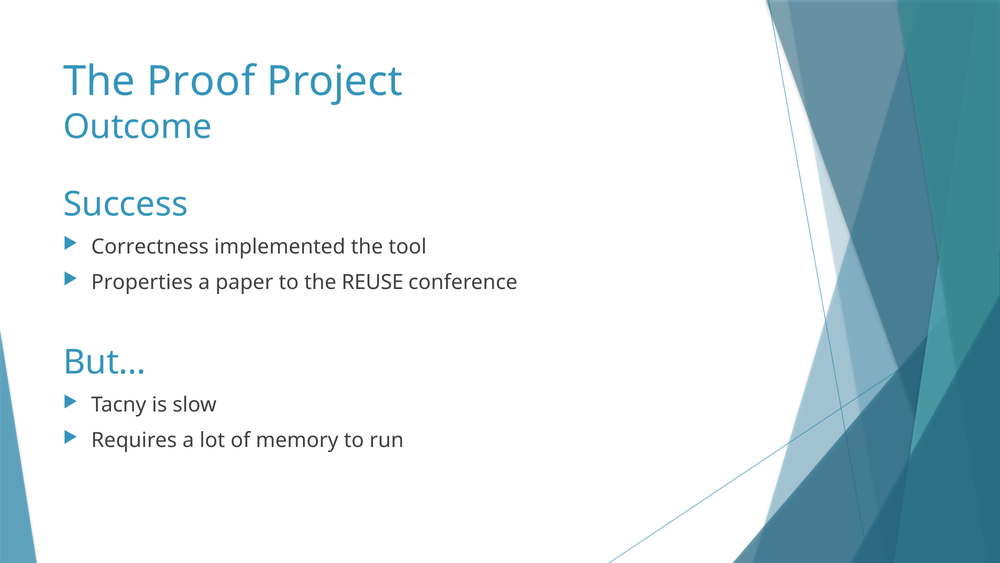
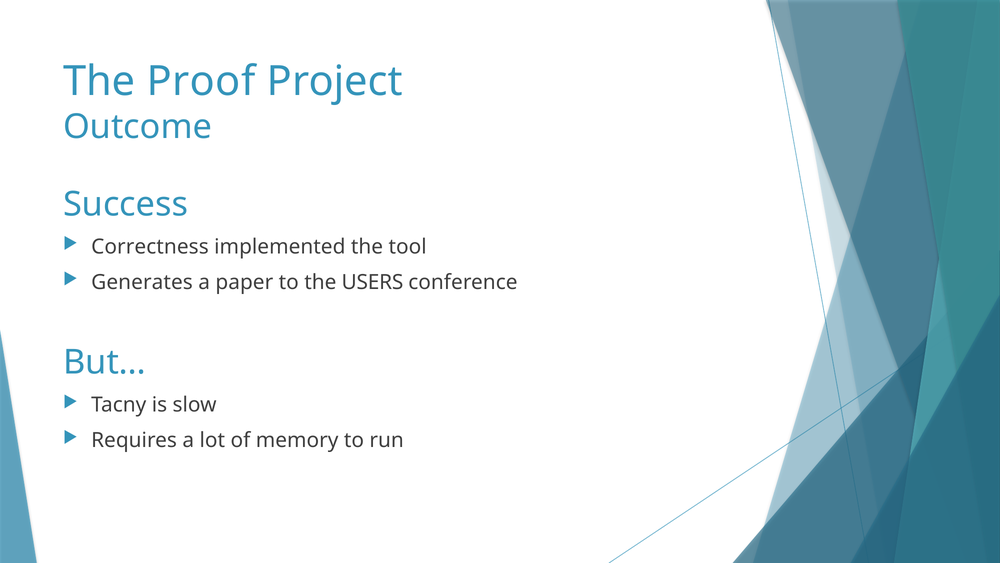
Properties: Properties -> Generates (142, 282)
REUSE: REUSE -> USERS (373, 282)
